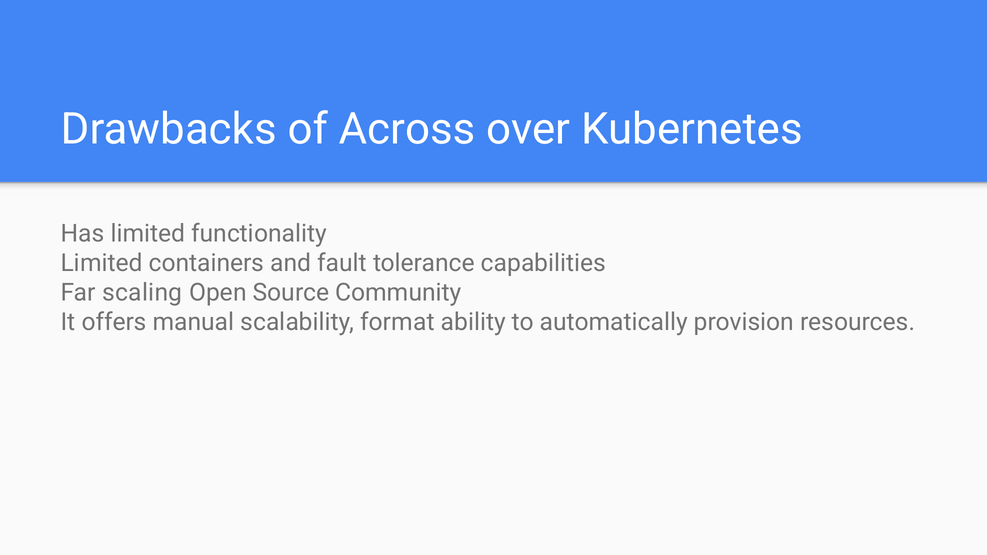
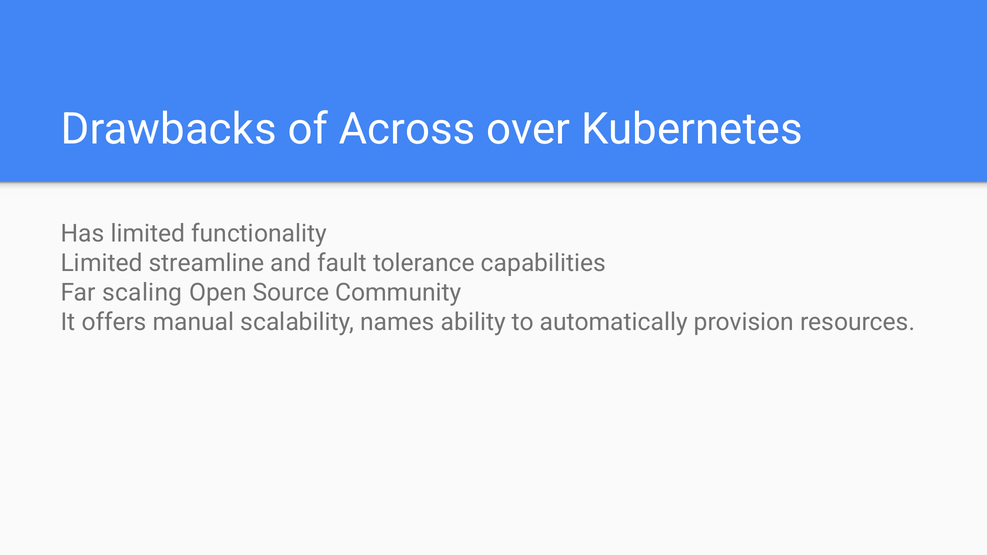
containers: containers -> streamline (206, 263)
format: format -> names (397, 322)
